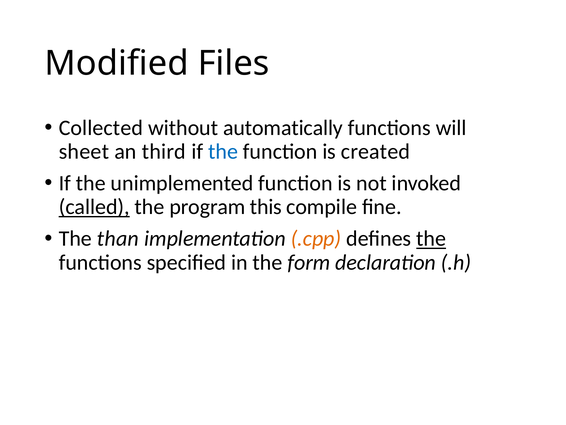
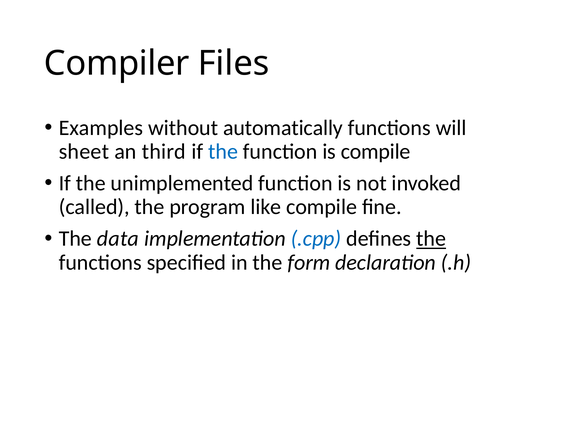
Modified: Modified -> Compiler (117, 63)
Collected: Collected -> Examples (101, 128)
is created: created -> compile (376, 151)
called underline: present -> none (94, 207)
this: this -> like (266, 207)
than: than -> data (118, 238)
.cpp colour: orange -> blue (316, 238)
